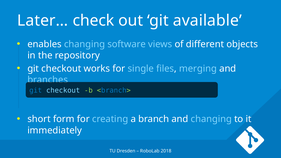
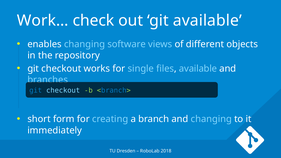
Later…: Later… -> Work… (43, 21)
files merging: merging -> available (198, 69)
